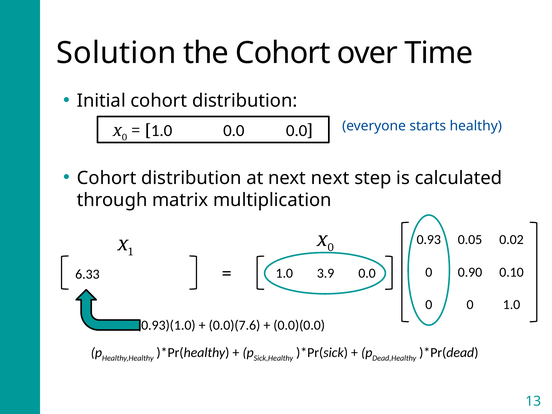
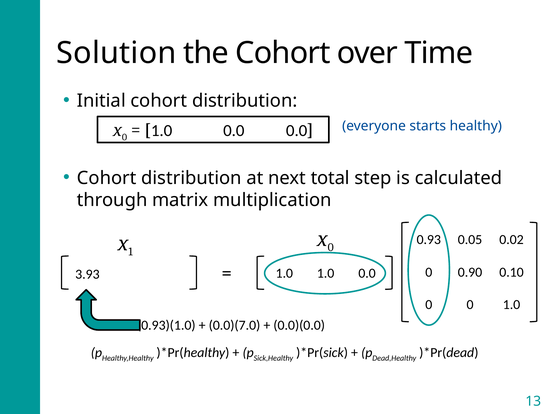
next next: next -> total (330, 178)
1.0 3.9: 3.9 -> 1.0 (326, 273)
6.33: 6.33 -> 3.93 (87, 274)
0.0)(7.6: 0.0)(7.6 -> 0.0)(7.0 (234, 325)
